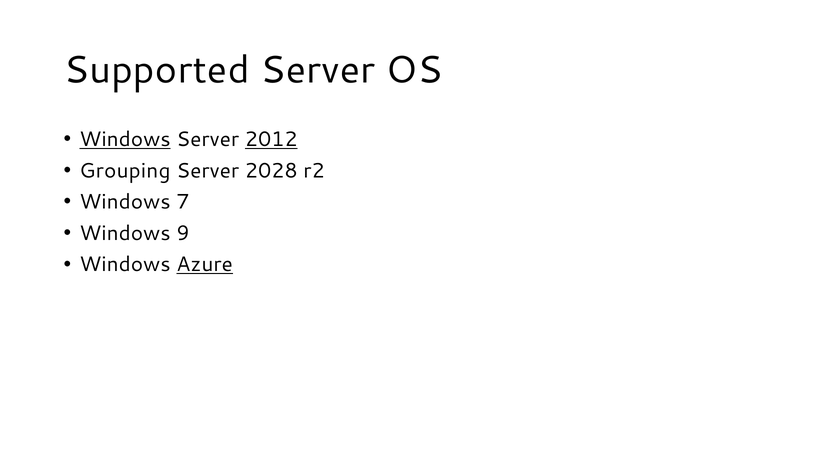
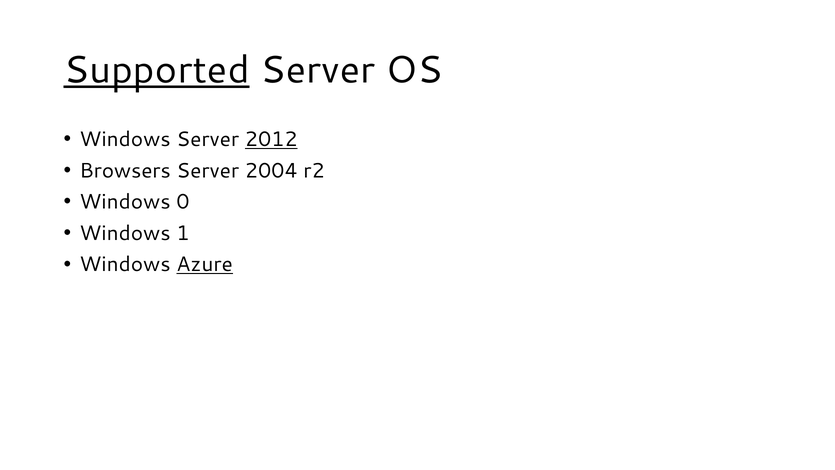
Supported underline: none -> present (157, 70)
Windows underline: present -> none (125, 139)
Grouping: Grouping -> Browsers (125, 171)
2028: 2028 -> 2004 (271, 171)
7: 7 -> 0 (183, 202)
9: 9 -> 1 (183, 233)
